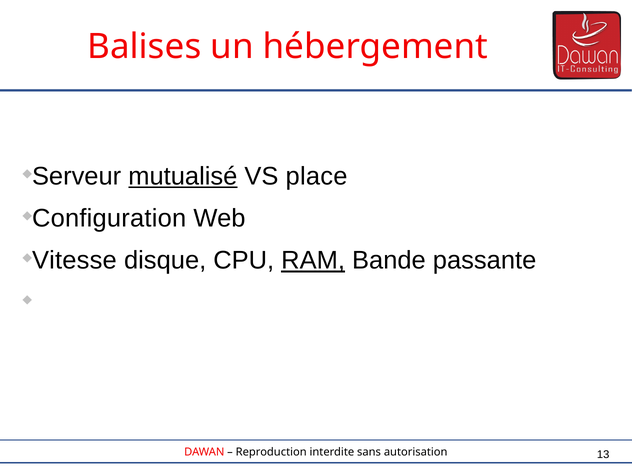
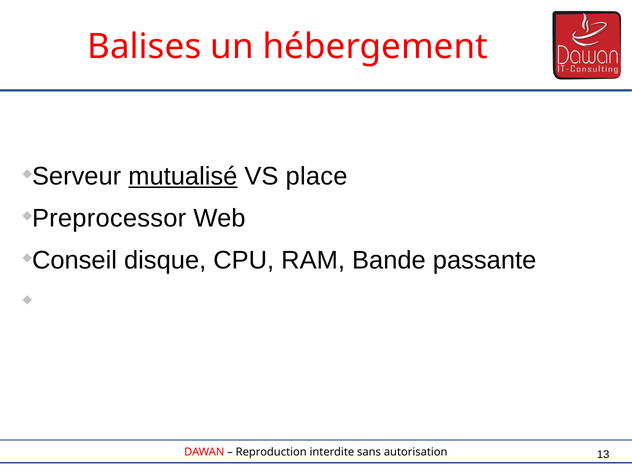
Configuration: Configuration -> Preprocessor (109, 218)
Vitesse: Vitesse -> Conseil (74, 261)
RAM underline: present -> none (313, 261)
